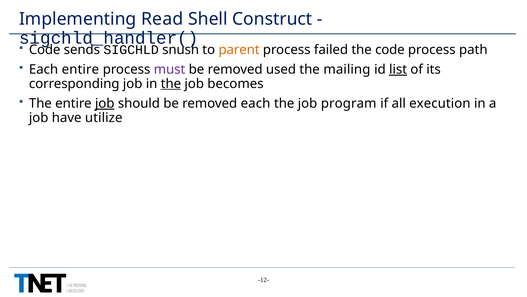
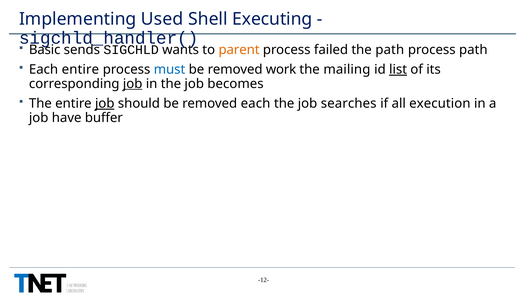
Read: Read -> Used (162, 19)
Construct: Construct -> Executing (272, 19)
Code: Code -> Basic (45, 50)
snush: snush -> wants (181, 50)
the code: code -> path (390, 50)
must colour: purple -> blue (170, 69)
used: used -> work (281, 69)
job underline: none -> present (133, 84)
the underline: present -> none (171, 84)
program: program -> searches (349, 103)
utilize: utilize -> buffer (104, 117)
